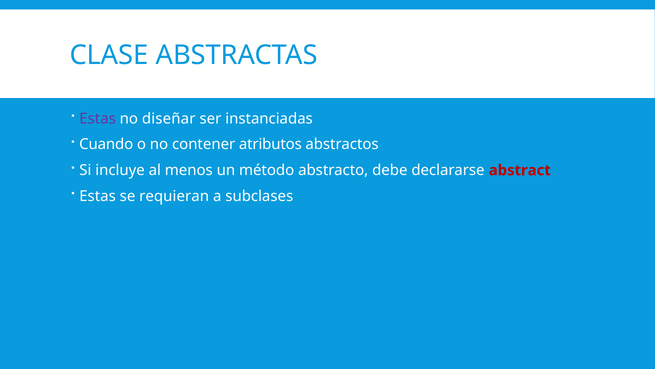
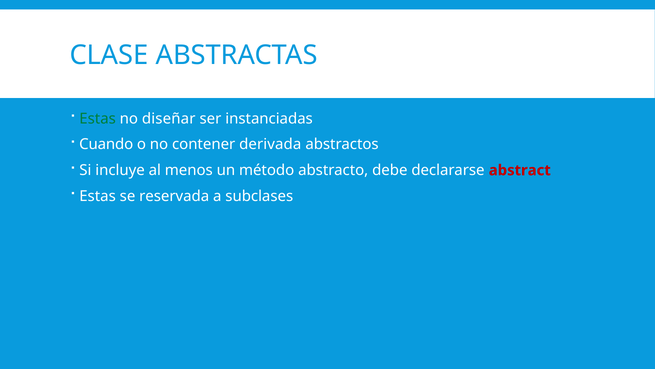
Estas colour: purple -> green (98, 119)
atributos: atributos -> derivada (270, 144)
requieran: requieran -> reservada (174, 196)
